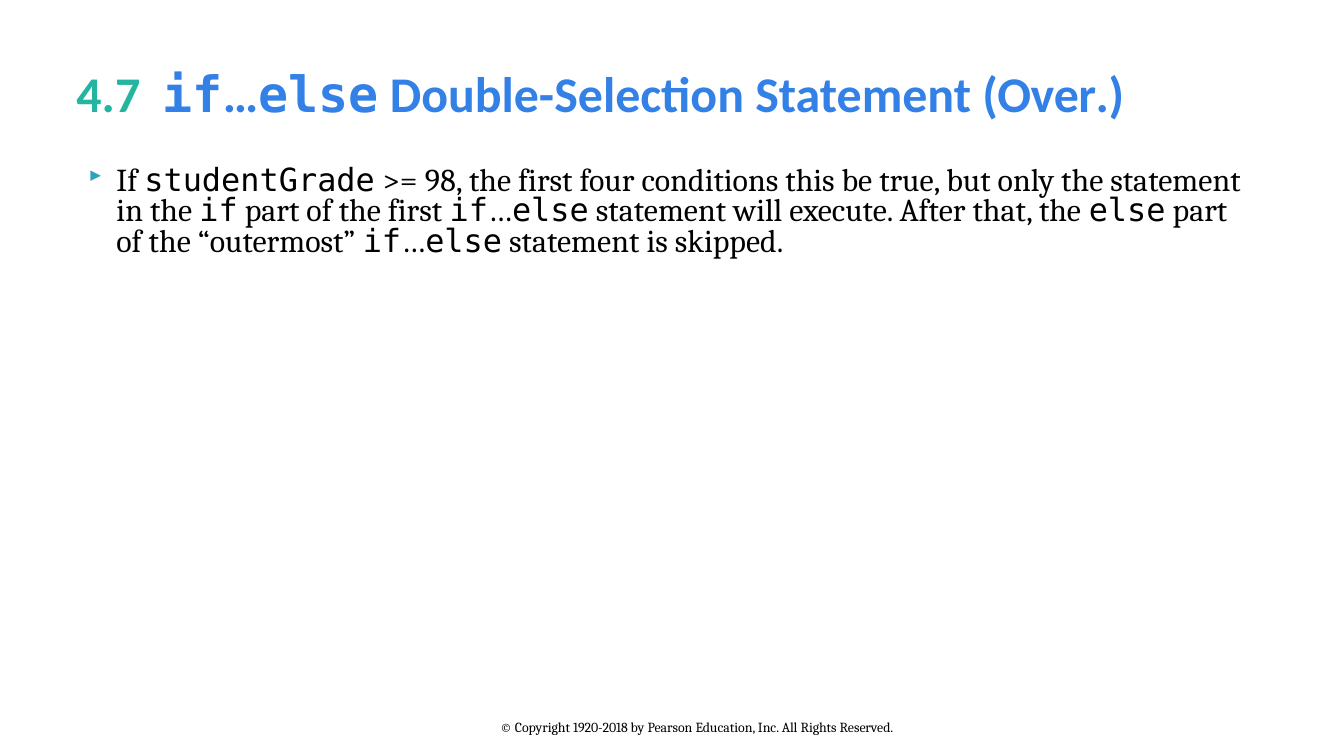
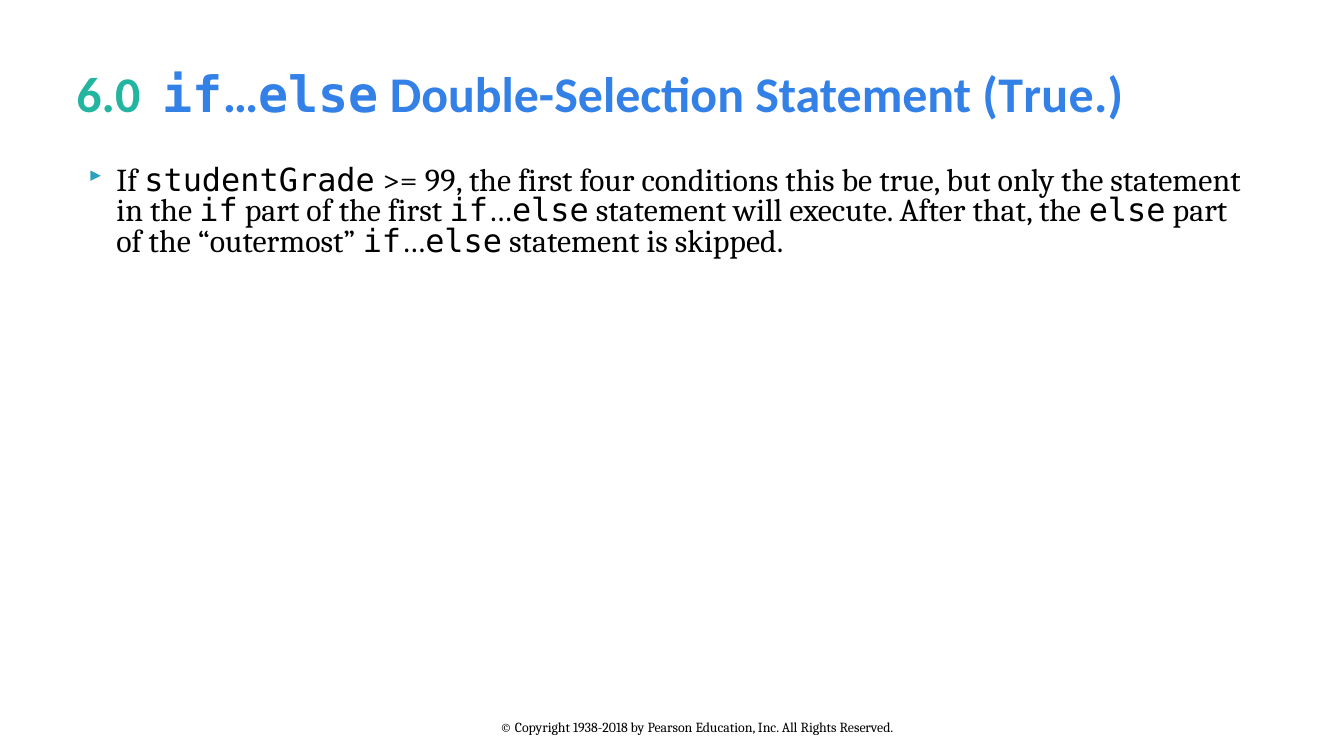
4.7: 4.7 -> 6.0 (108, 96)
Statement Over: Over -> True (1053, 96)
98: 98 -> 99 (444, 181)
1920-2018: 1920-2018 -> 1938-2018 (600, 728)
